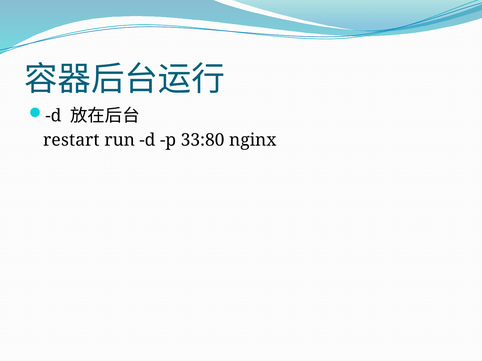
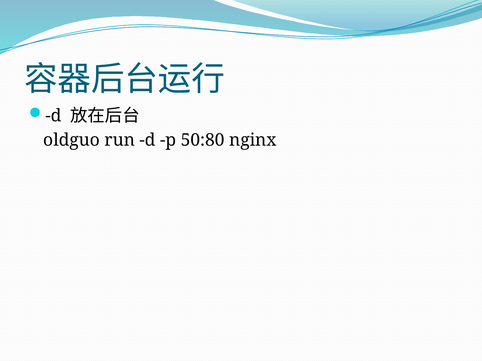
restart: restart -> oldguo (72, 140)
33:80: 33:80 -> 50:80 (203, 140)
